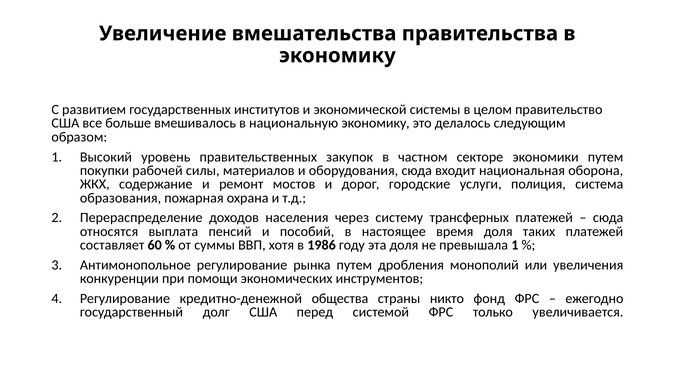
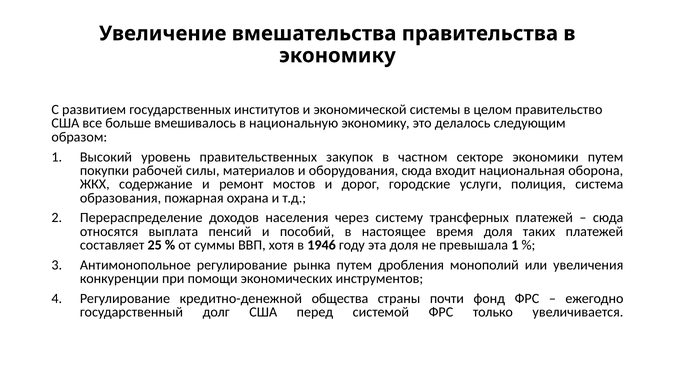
60: 60 -> 25 (155, 246)
1986: 1986 -> 1946 (322, 246)
никто: никто -> почти (447, 299)
